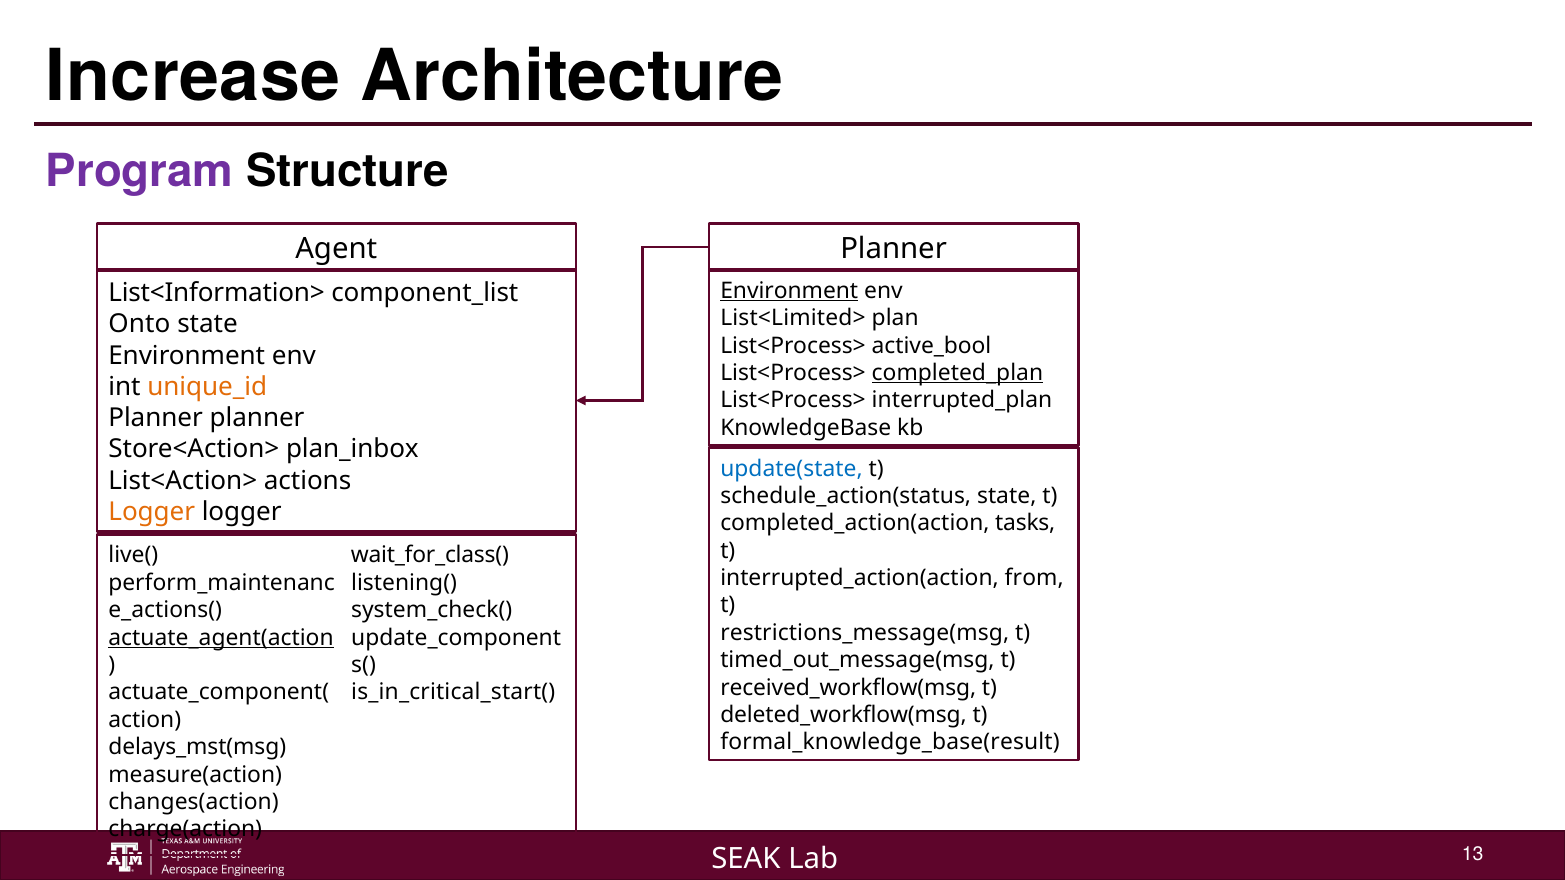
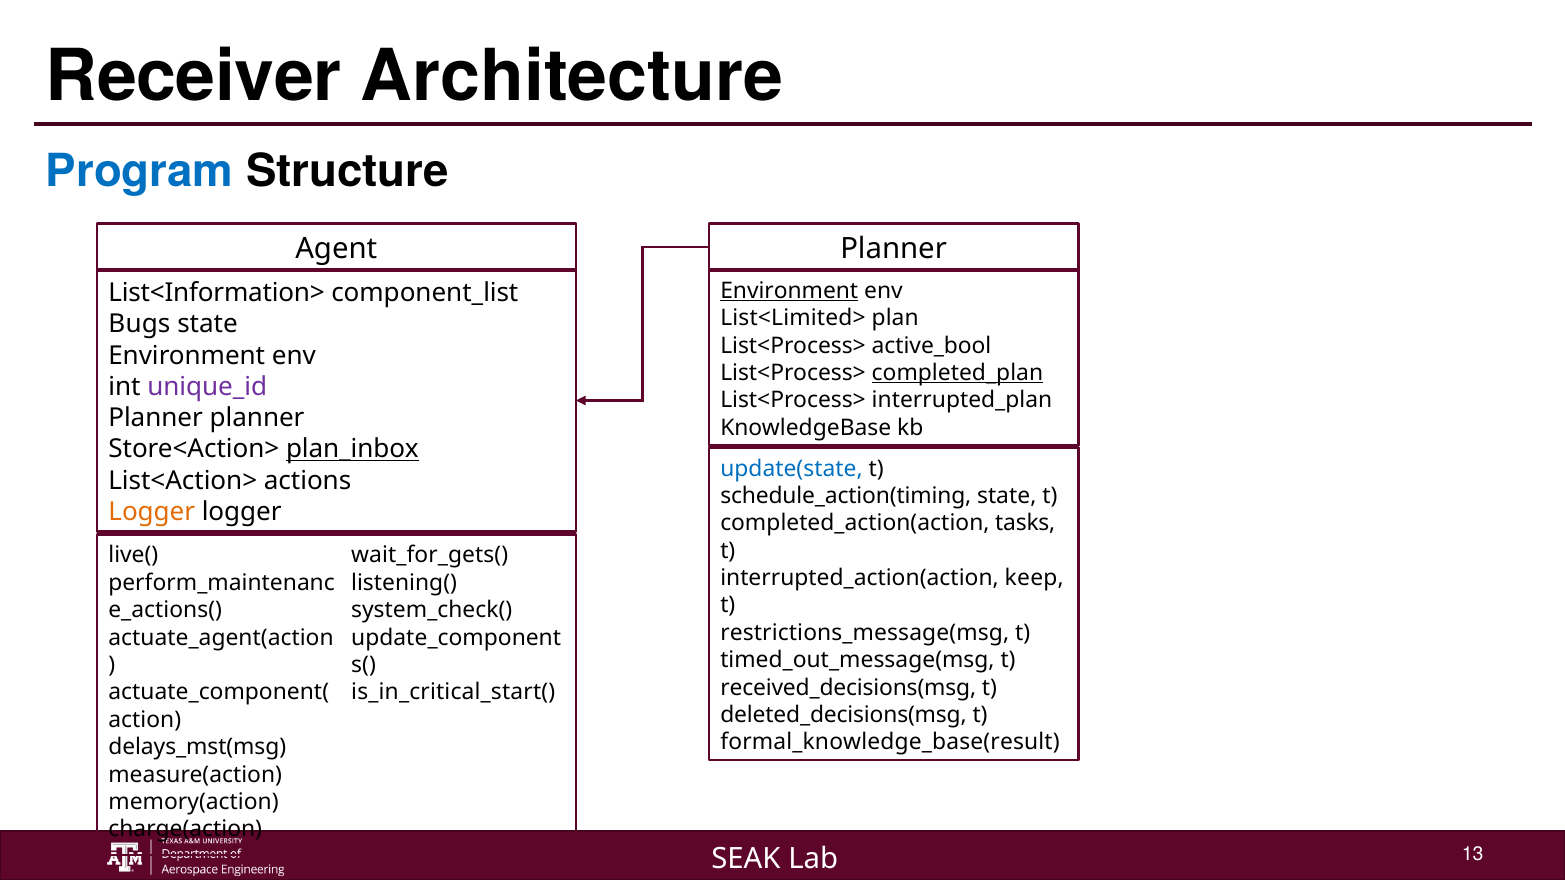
Increase: Increase -> Receiver (194, 77)
Program colour: purple -> blue (140, 172)
Onto: Onto -> Bugs (139, 324)
unique_id colour: orange -> purple (207, 387)
plan_inbox underline: none -> present (352, 449)
schedule_action(status: schedule_action(status -> schedule_action(timing (846, 496)
wait_for_class(: wait_for_class( -> wait_for_gets( (430, 556)
from: from -> keep (1034, 578)
actuate_agent(action underline: present -> none (221, 638)
received_workflow(msg: received_workflow(msg -> received_decisions(msg (848, 688)
deleted_workflow(msg: deleted_workflow(msg -> deleted_decisions(msg (843, 715)
changes(action: changes(action -> memory(action (194, 802)
